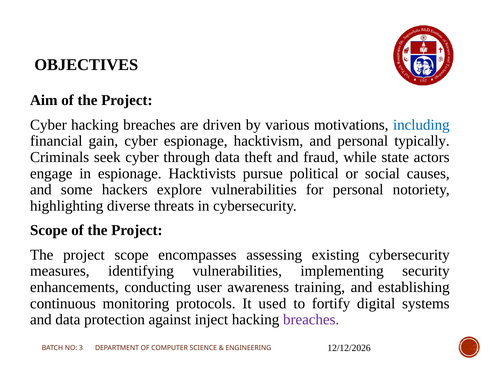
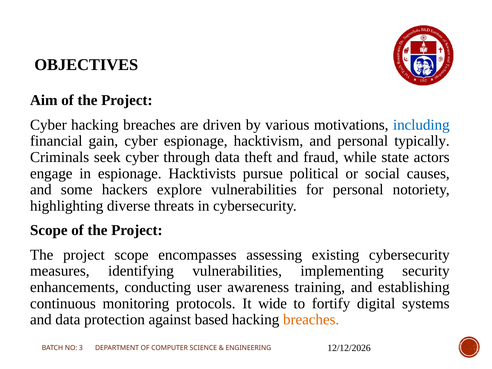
used: used -> wide (273, 303)
inject: inject -> based (212, 320)
breaches colour: purple -> orange (311, 320)
